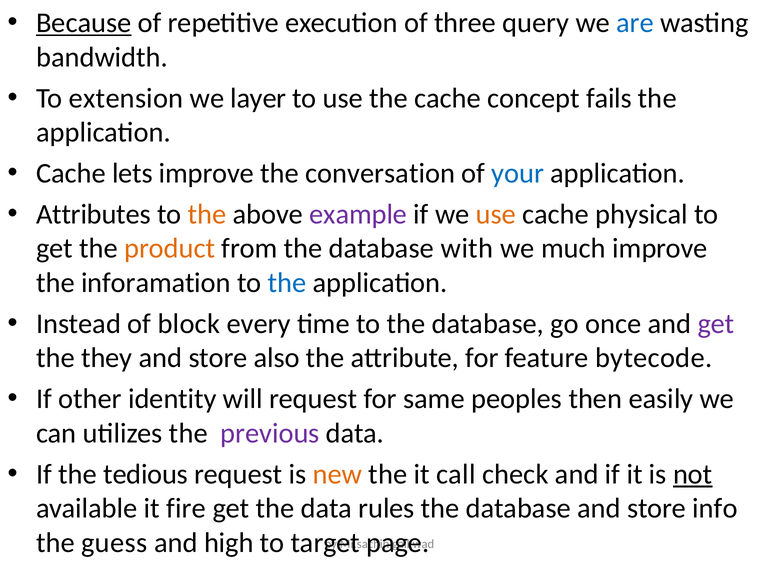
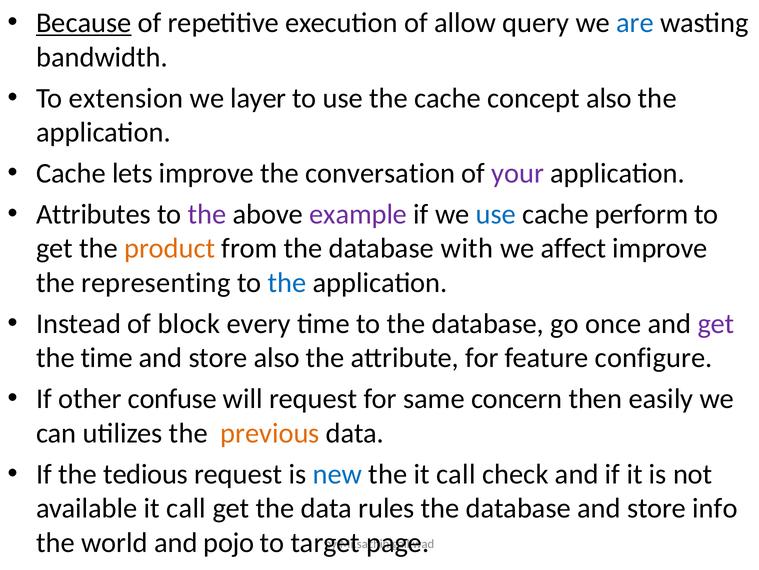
three: three -> allow (465, 23)
concept fails: fails -> also (609, 98)
your colour: blue -> purple (518, 173)
the colour: orange -> purple (207, 214)
use colour: orange -> blue (496, 214)
physical: physical -> perform (642, 214)
much: much -> affect (574, 248)
inforamation: inforamation -> representing (156, 282)
the they: they -> time (107, 358)
bytecode: bytecode -> configure (654, 358)
identity: identity -> confuse (172, 398)
peoples: peoples -> concern (517, 398)
previous colour: purple -> orange (270, 433)
new colour: orange -> blue (337, 474)
not underline: present -> none (693, 474)
available it fire: fire -> call (186, 508)
guess: guess -> world (114, 542)
high: high -> pojo (229, 542)
